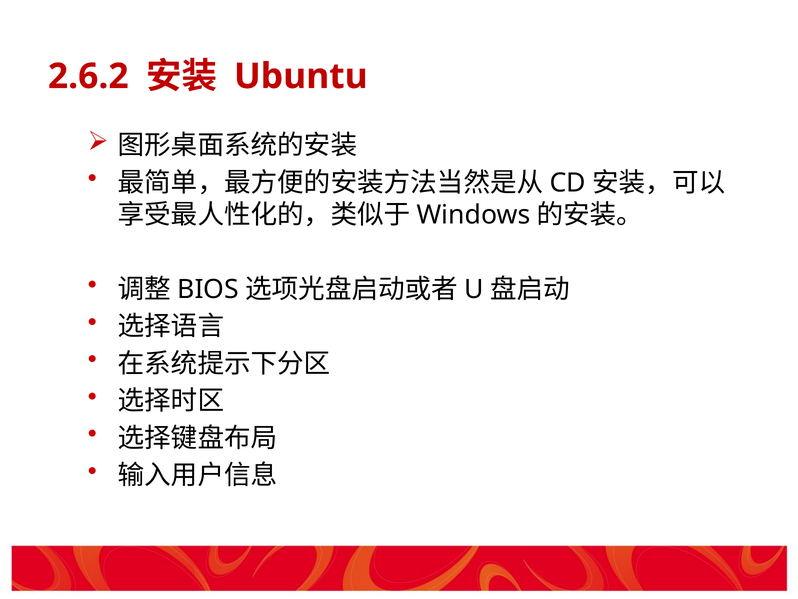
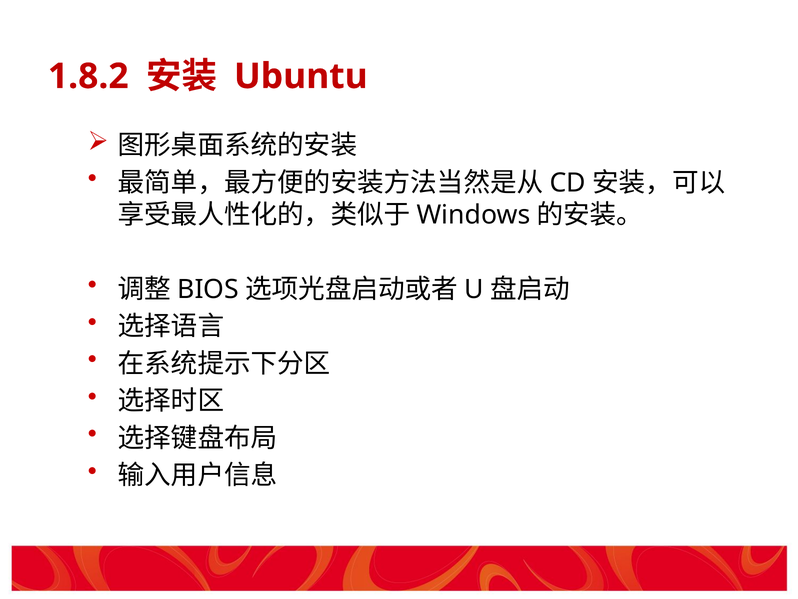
2.6.2: 2.6.2 -> 1.8.2 (88, 76)
